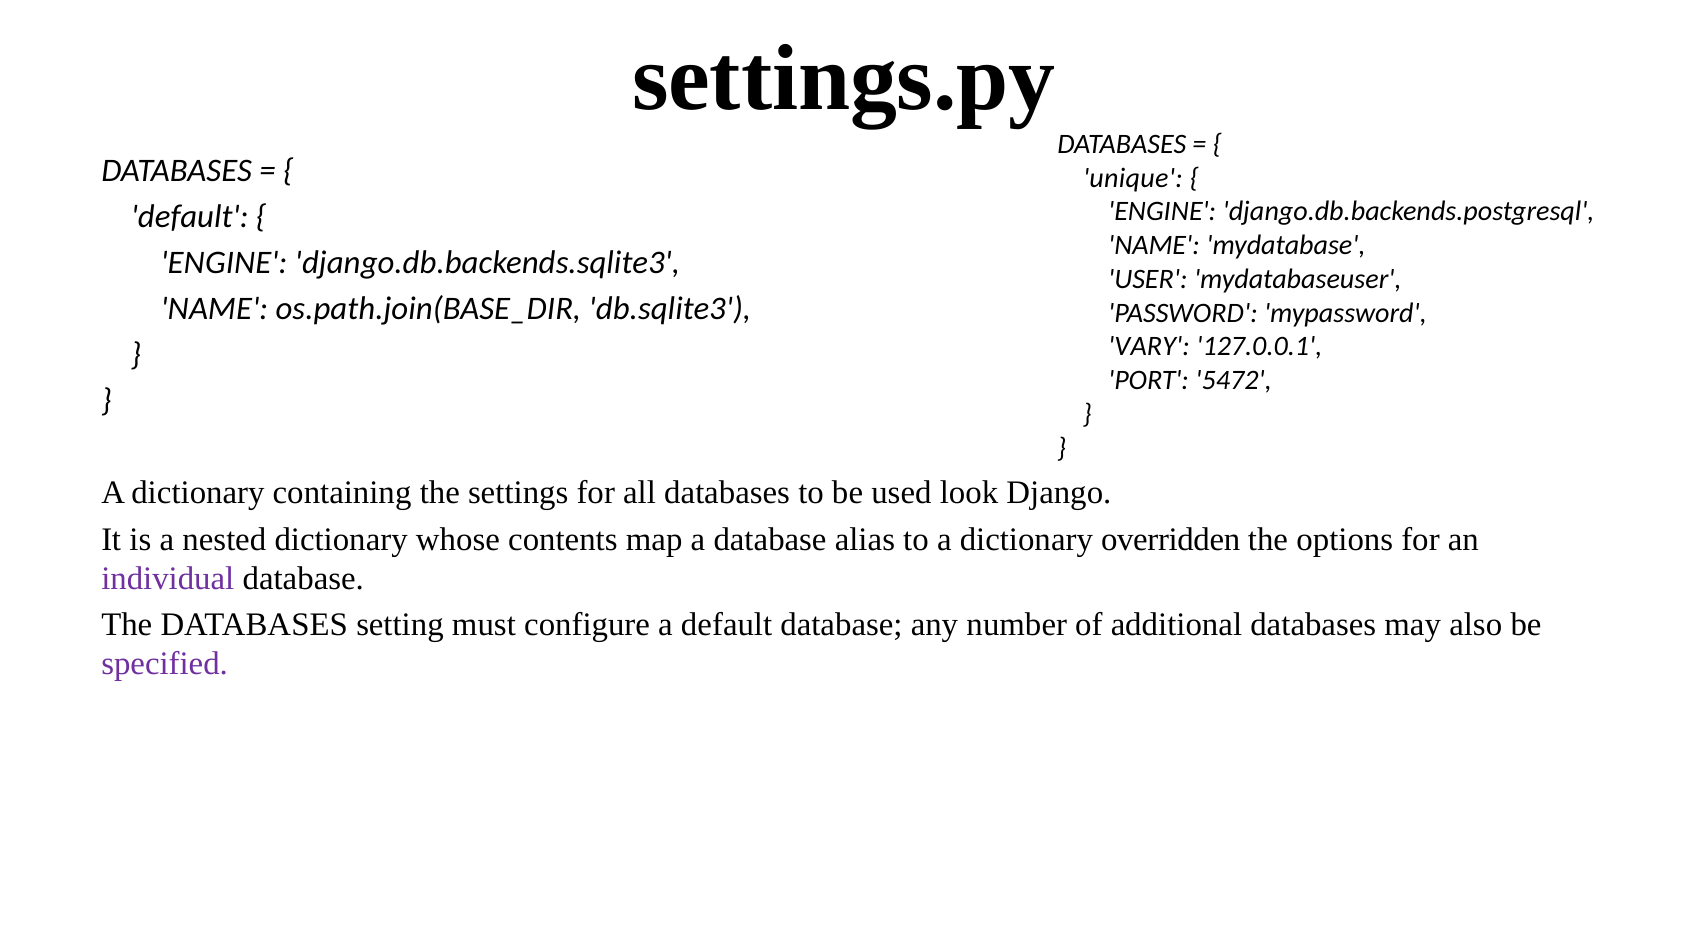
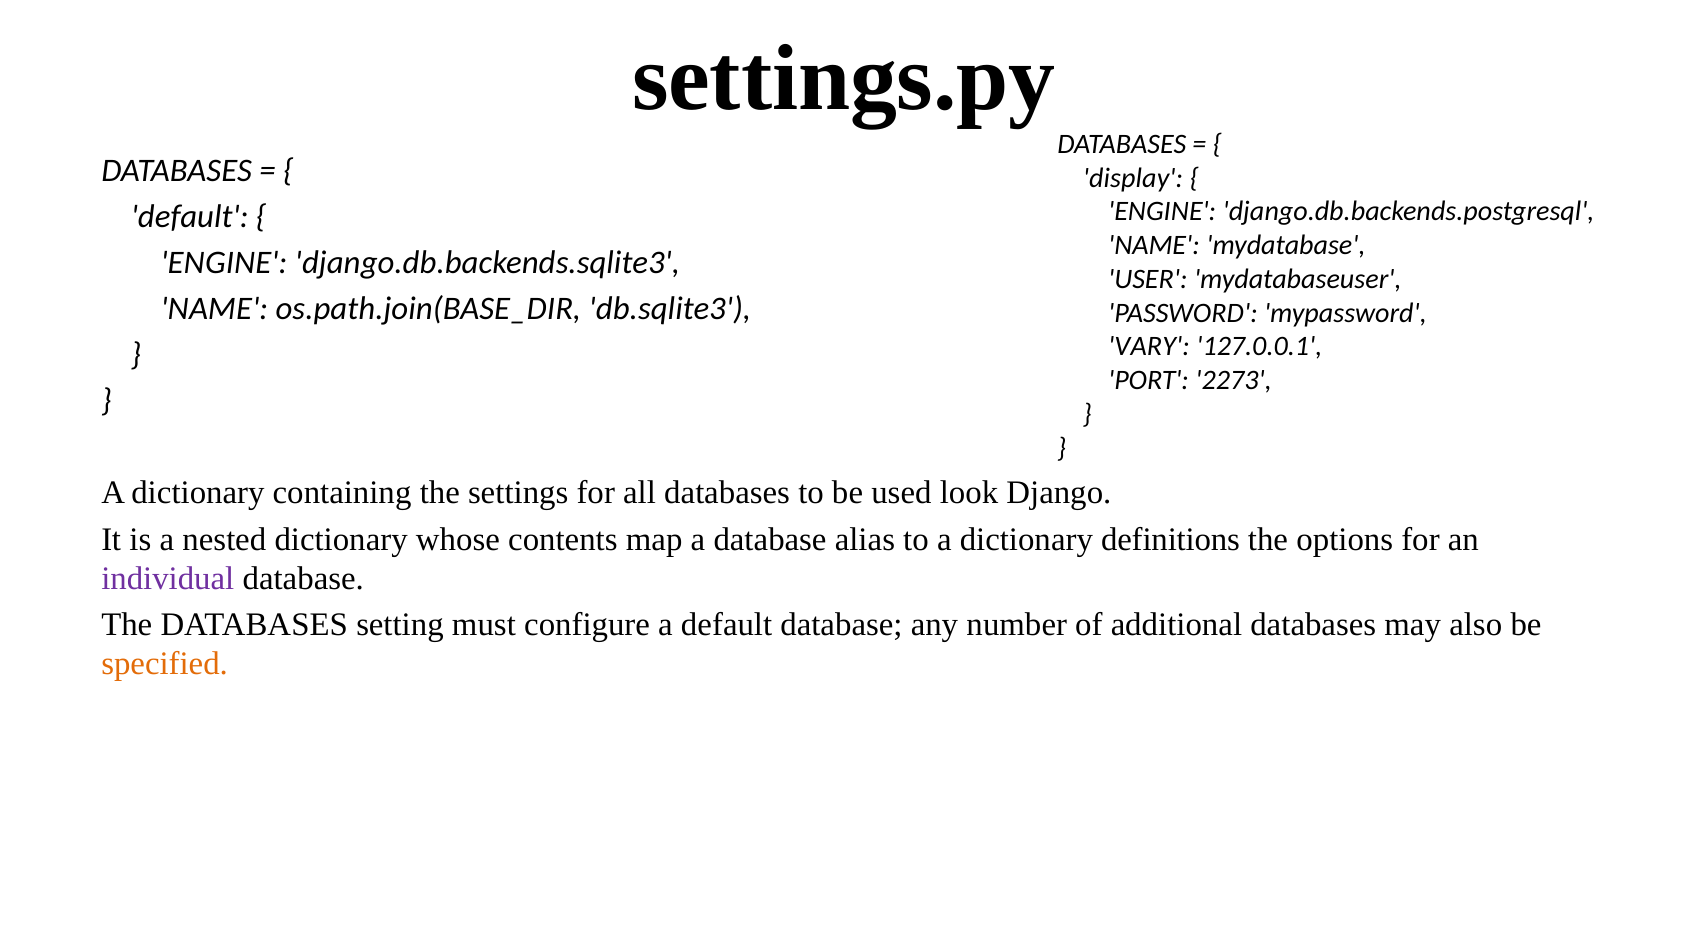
unique: unique -> display (1133, 178)
5472: 5472 -> 2273 (1234, 380)
overridden: overridden -> definitions (1171, 539)
specified colour: purple -> orange (165, 664)
